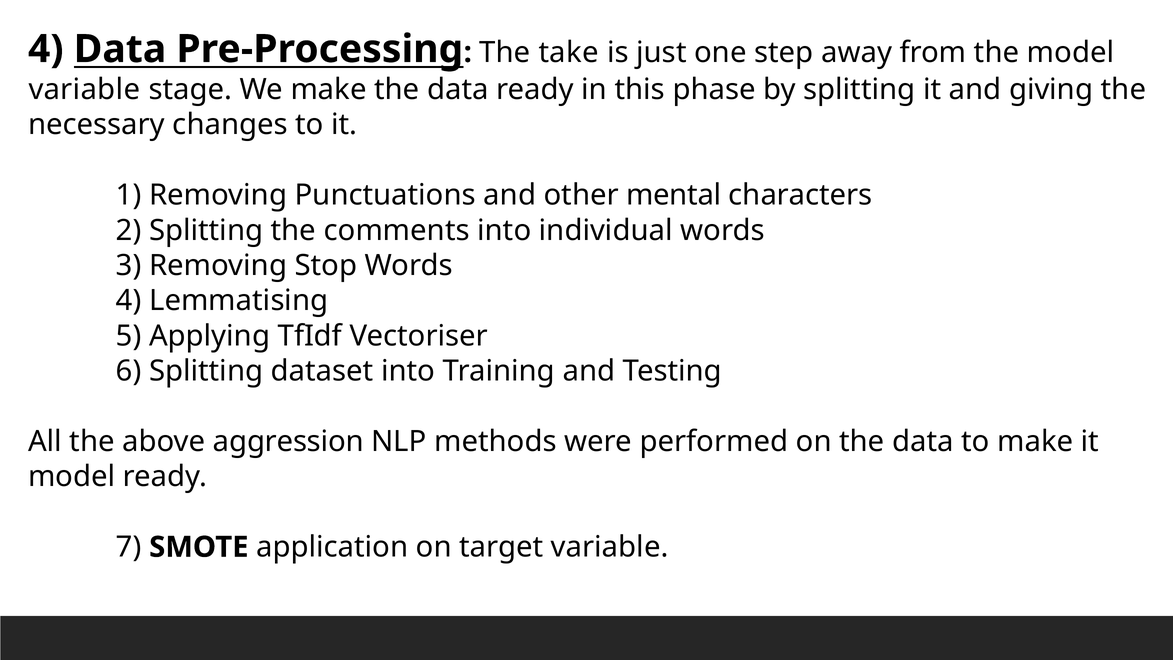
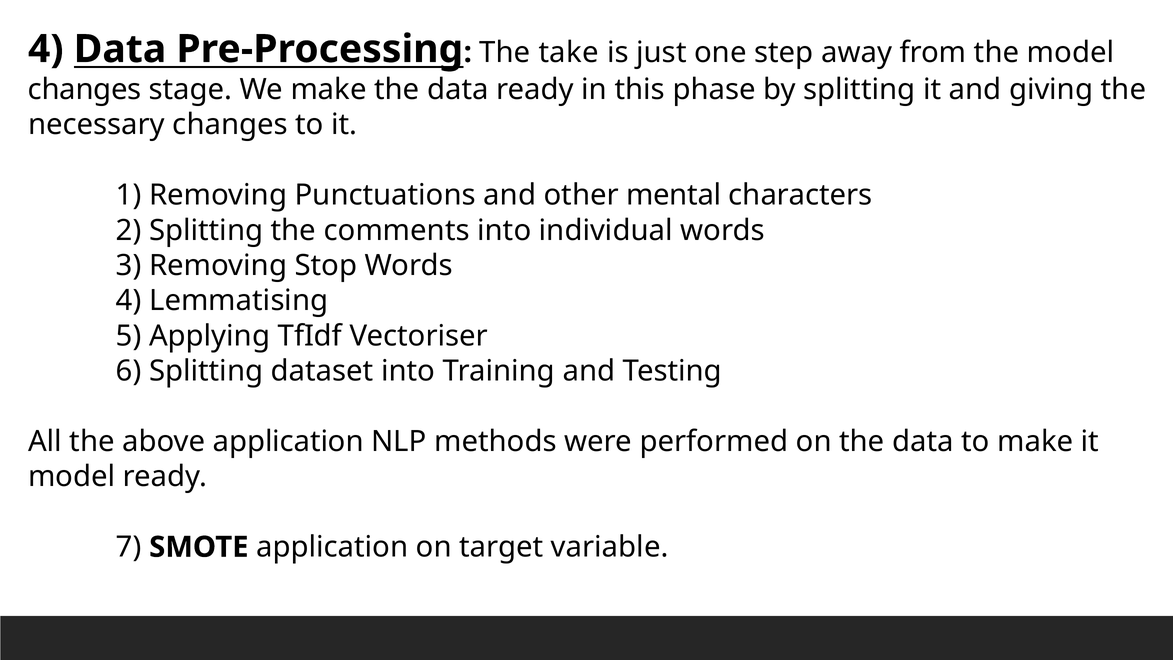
variable: variable -> changes (85, 90)
above aggression: aggression -> application (288, 441)
